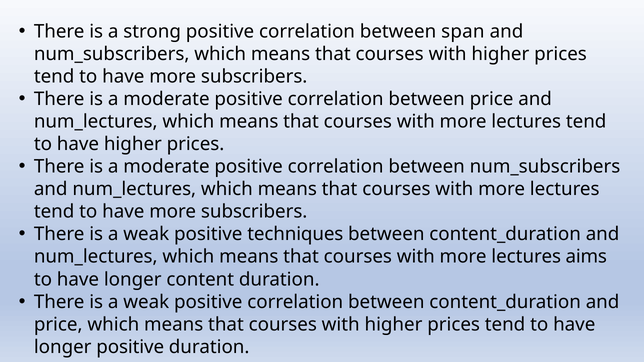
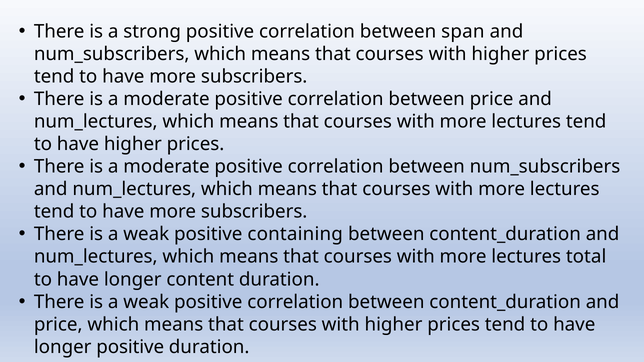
techniques: techniques -> containing (295, 234)
aims: aims -> total (586, 257)
